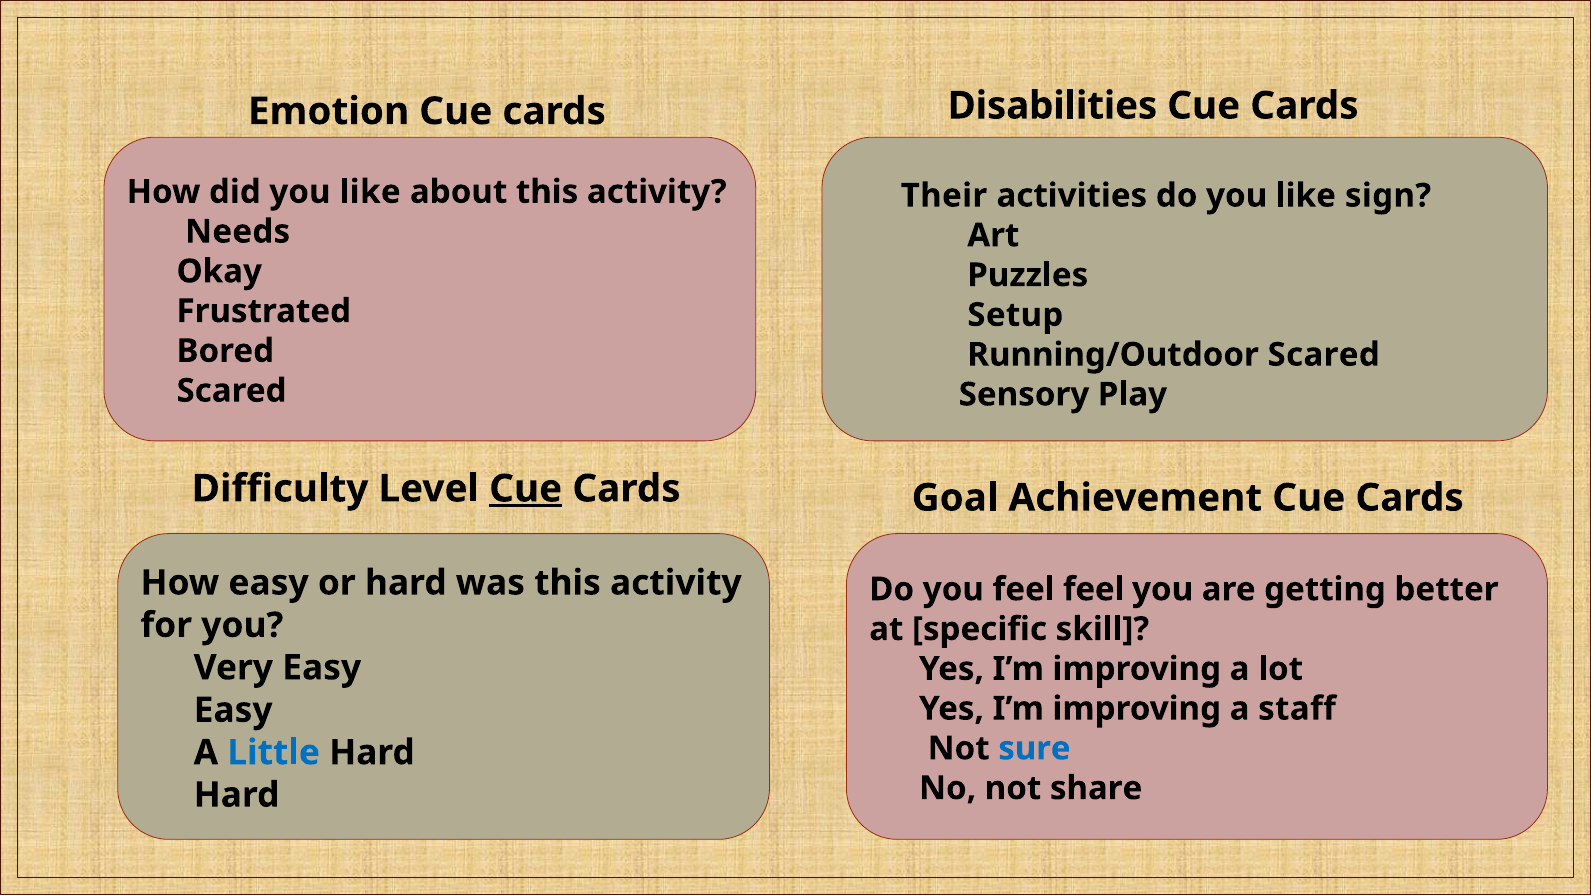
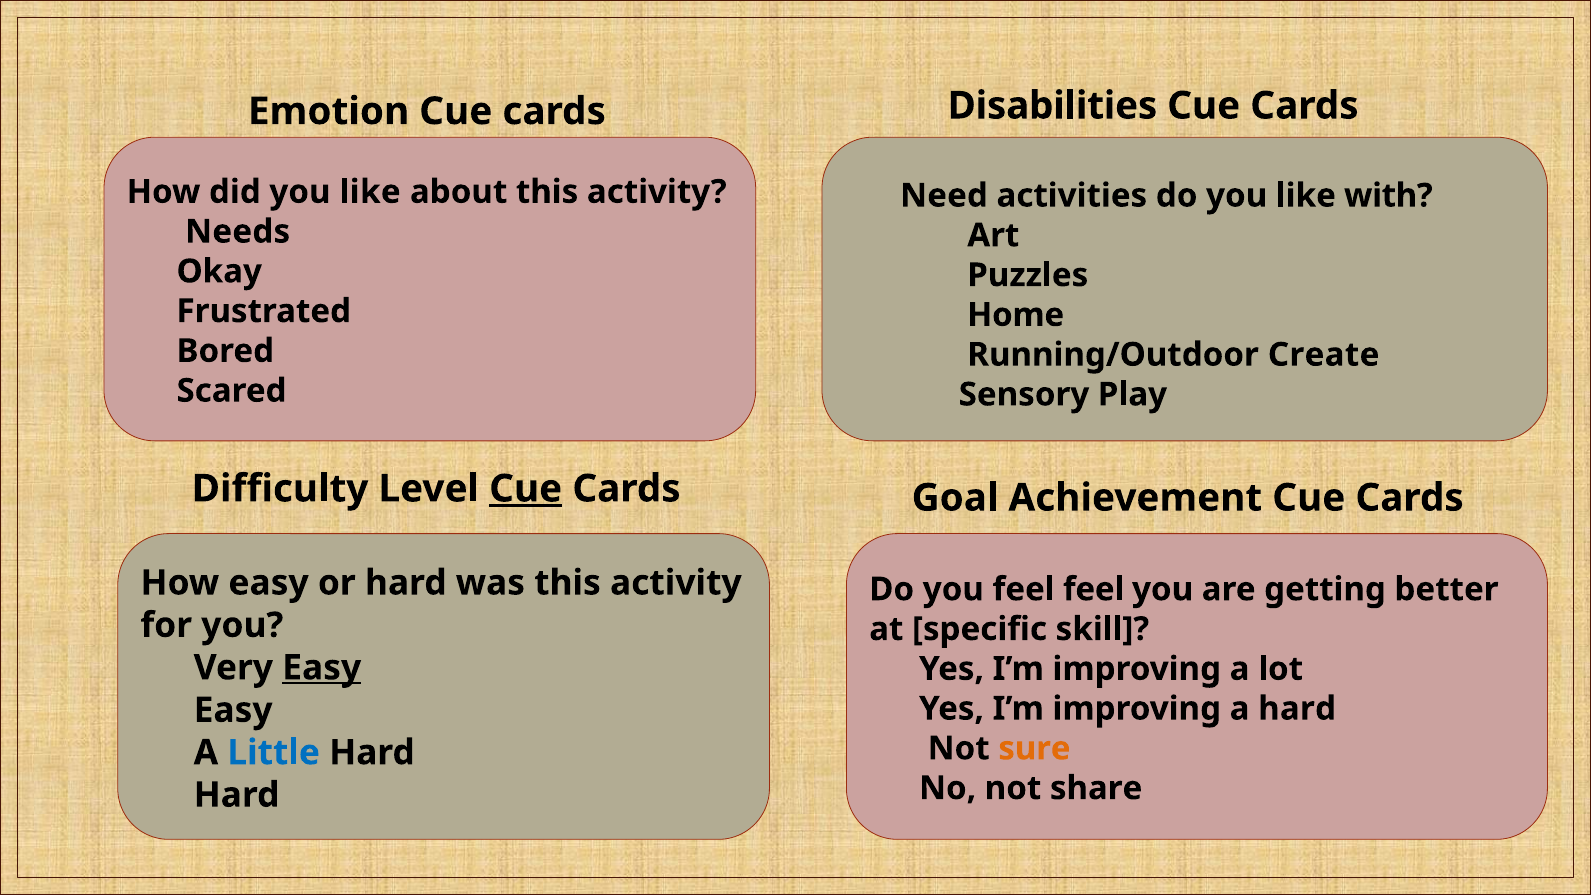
Their: Their -> Need (944, 196)
sign: sign -> with (1388, 196)
Setup: Setup -> Home (1016, 315)
Running/Outdoor Scared: Scared -> Create (1324, 355)
Easy underline: none -> present (322, 668)
a staff: staff -> hard (1297, 709)
sure colour: blue -> orange (1034, 748)
